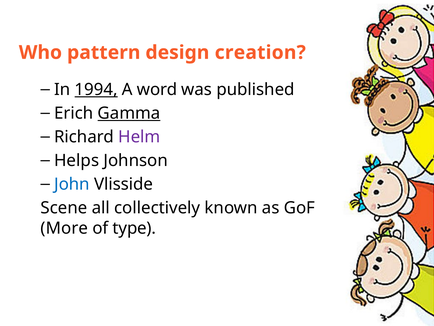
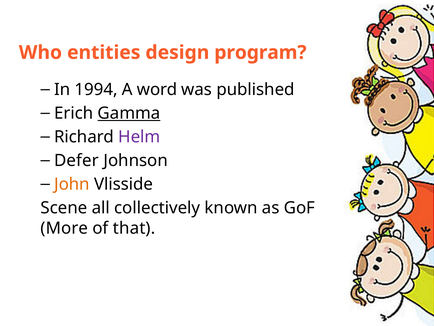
pattern: pattern -> entities (104, 52)
creation: creation -> program (260, 52)
1994 underline: present -> none (96, 89)
Helps: Helps -> Defer (77, 160)
John colour: blue -> orange (72, 184)
type: type -> that (134, 228)
